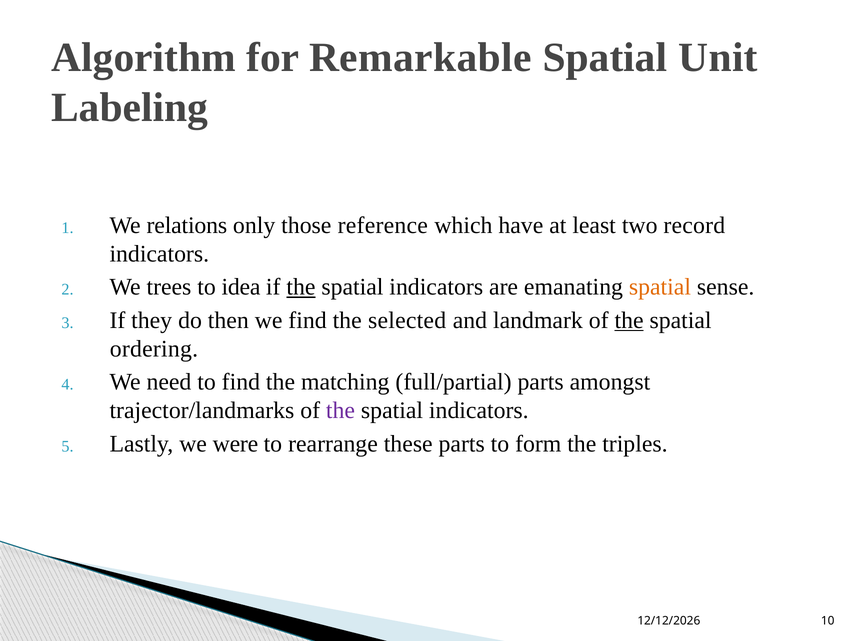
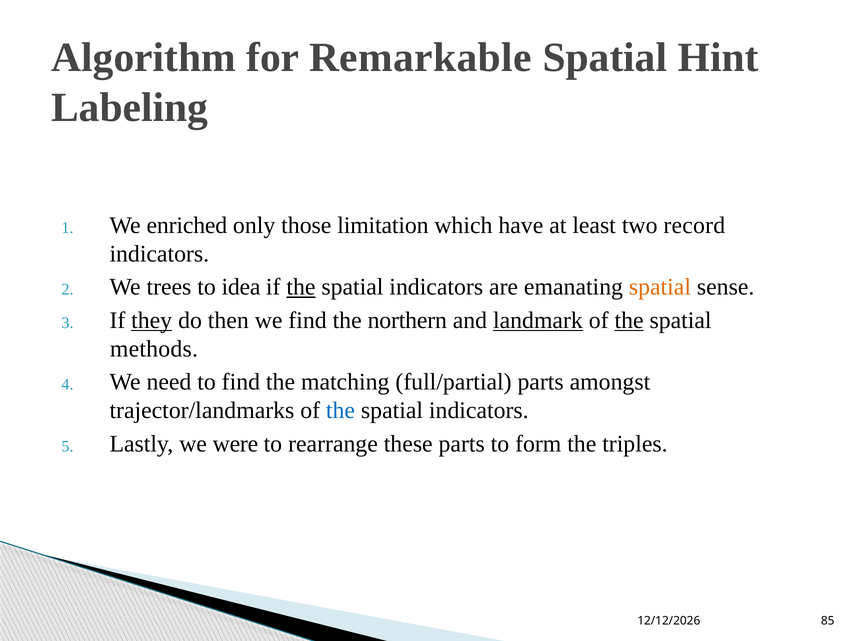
Unit: Unit -> Hint (718, 58)
relations: relations -> enriched (187, 225)
reference: reference -> limitation (383, 225)
they underline: none -> present (152, 320)
selected: selected -> northern (407, 320)
landmark underline: none -> present (538, 320)
ordering: ordering -> methods (154, 349)
the colour: purple -> blue (340, 411)
10: 10 -> 85 (828, 621)
